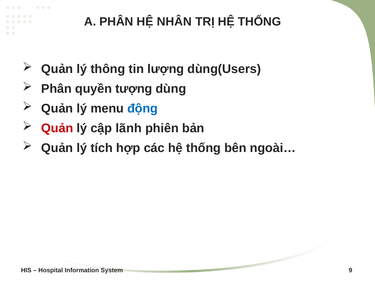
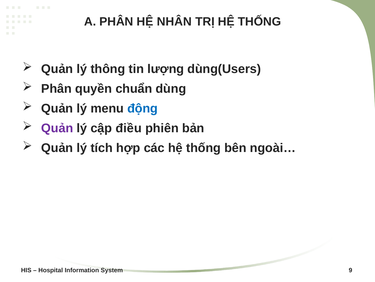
tượng: tượng -> chuẩn (134, 88)
Quản colour: red -> purple (57, 128)
lãnh: lãnh -> điều (129, 128)
